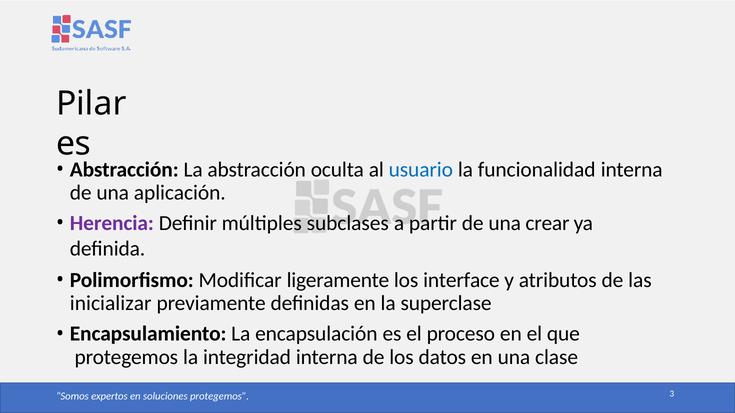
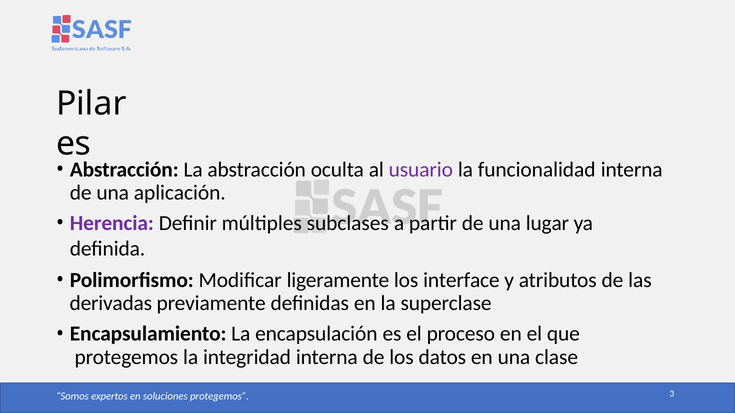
usuario colour: blue -> purple (421, 170)
crear: crear -> lugar (547, 223)
inicializar: inicializar -> derivadas (111, 303)
